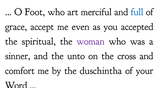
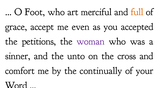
full colour: blue -> orange (137, 12)
spiritual: spiritual -> petitions (39, 41)
duschintha: duschintha -> continually (101, 70)
